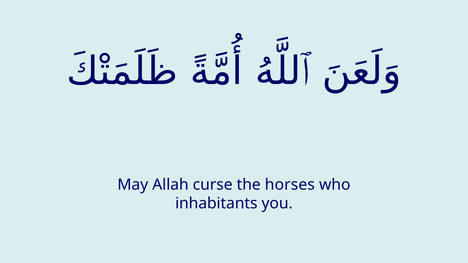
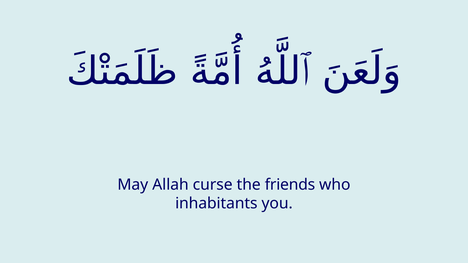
horses: horses -> friends (290, 185)
